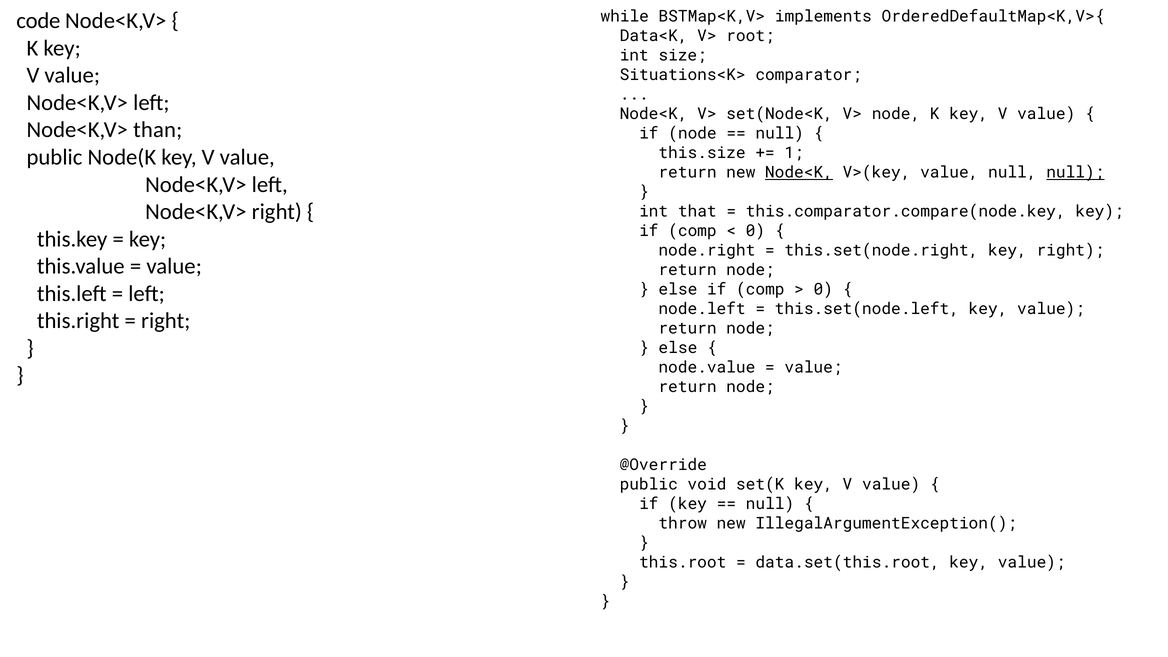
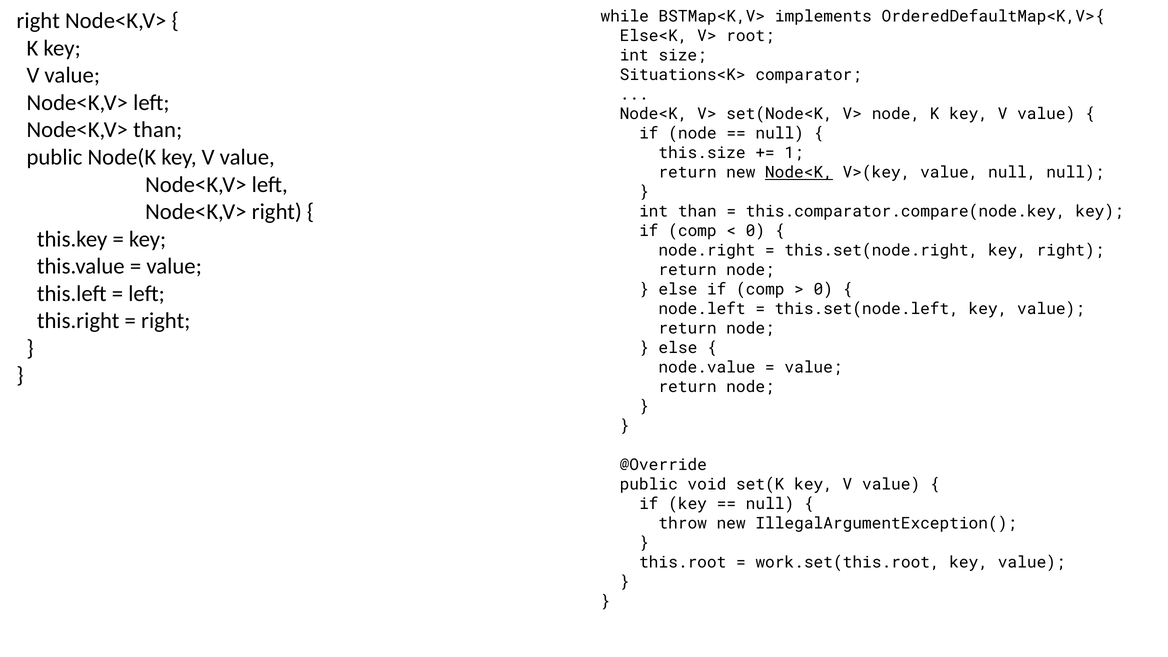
code: code -> right (38, 21)
Data<K: Data<K -> Else<K (654, 36)
null underline: present -> none (1075, 173)
int that: that -> than (697, 212)
data.set(this.root: data.set(this.root -> work.set(this.root (848, 563)
